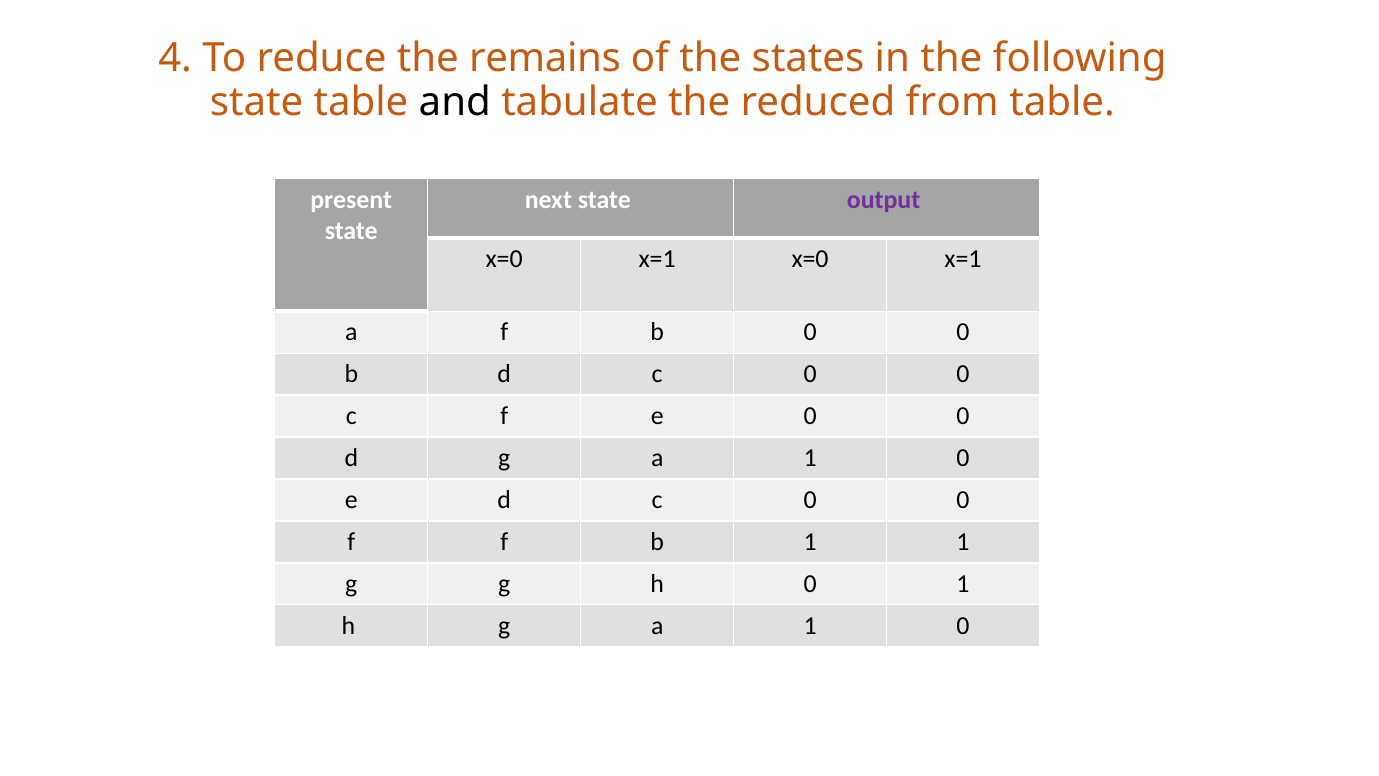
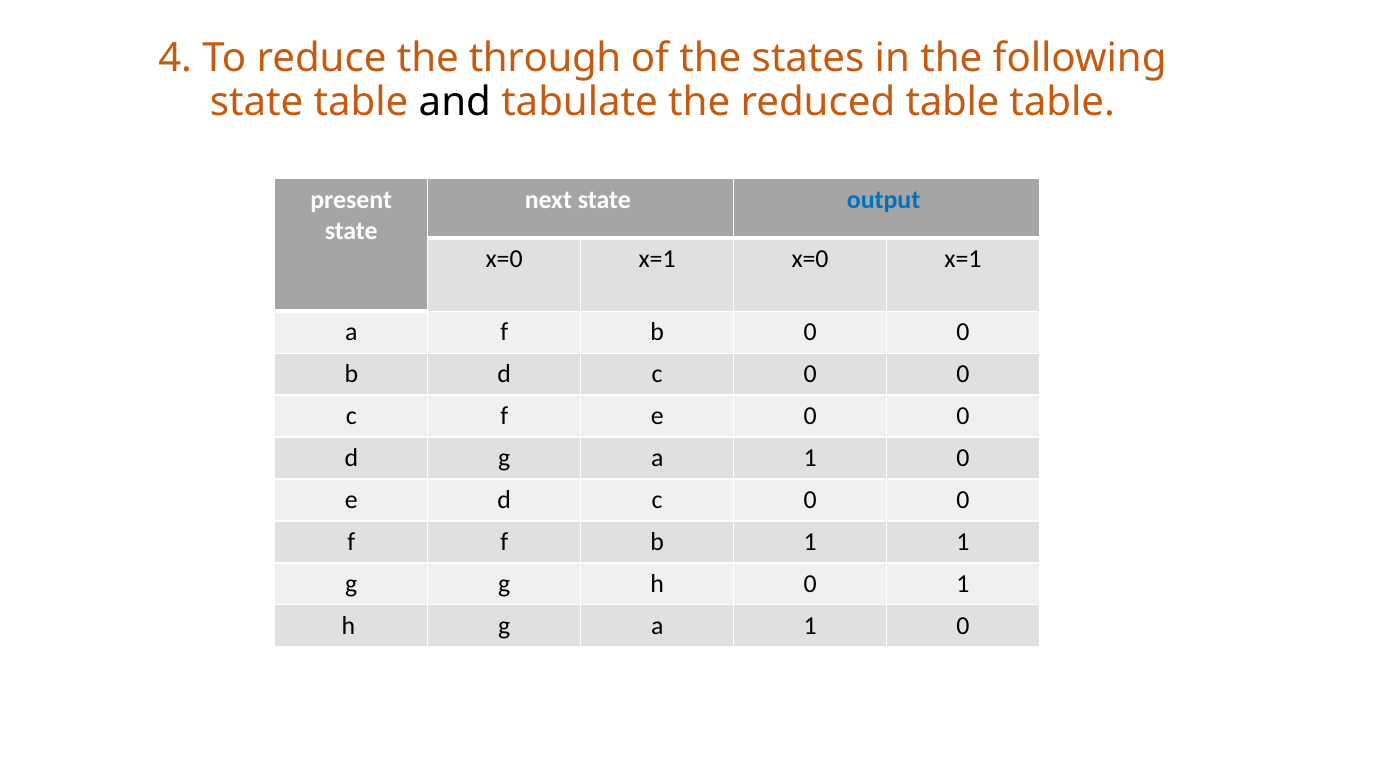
remains: remains -> through (545, 59)
reduced from: from -> table (952, 102)
output colour: purple -> blue (884, 200)
